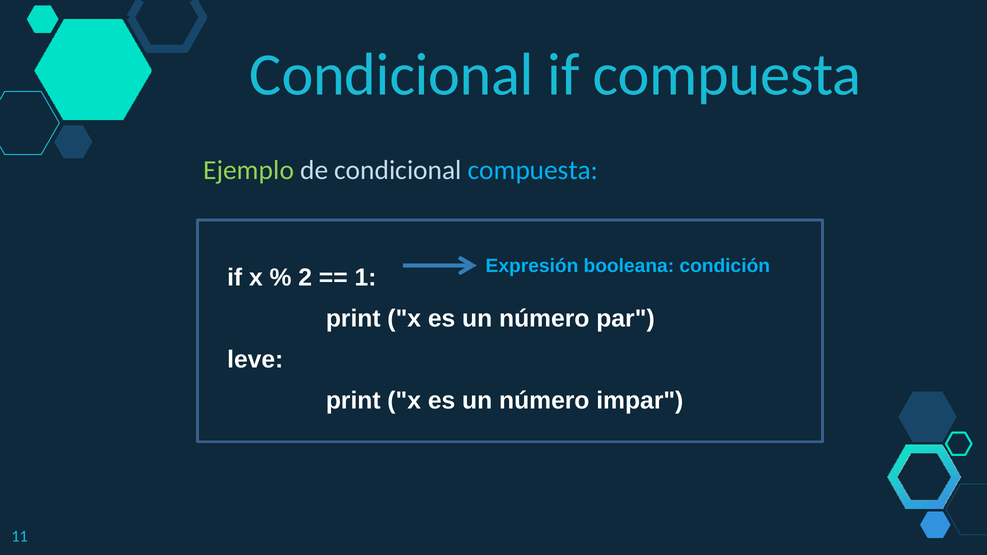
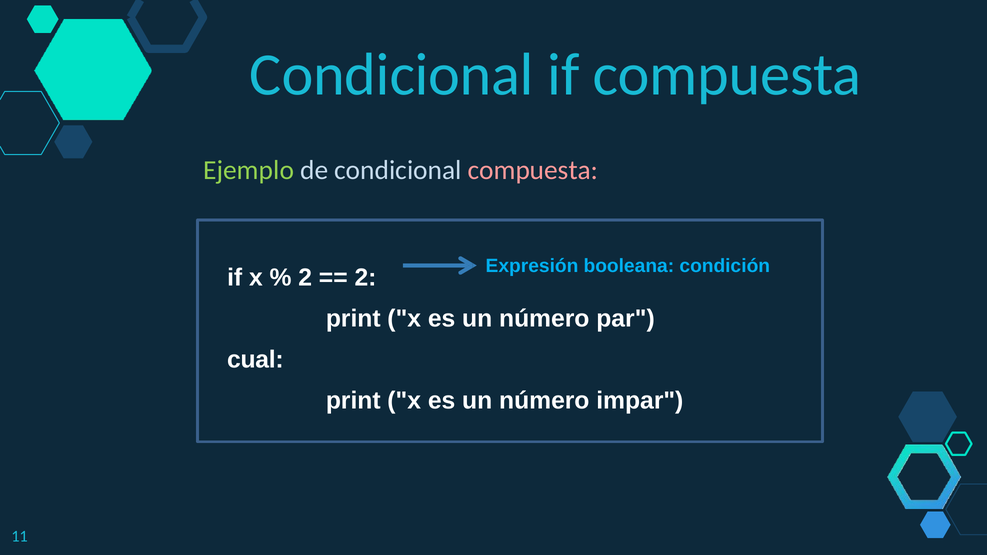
compuesta colour: light blue -> pink (533, 170)
1: 1 -> 2 (365, 278)
leve: leve -> cual (255, 360)
